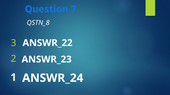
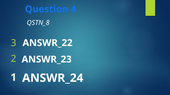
7: 7 -> 4 (74, 9)
